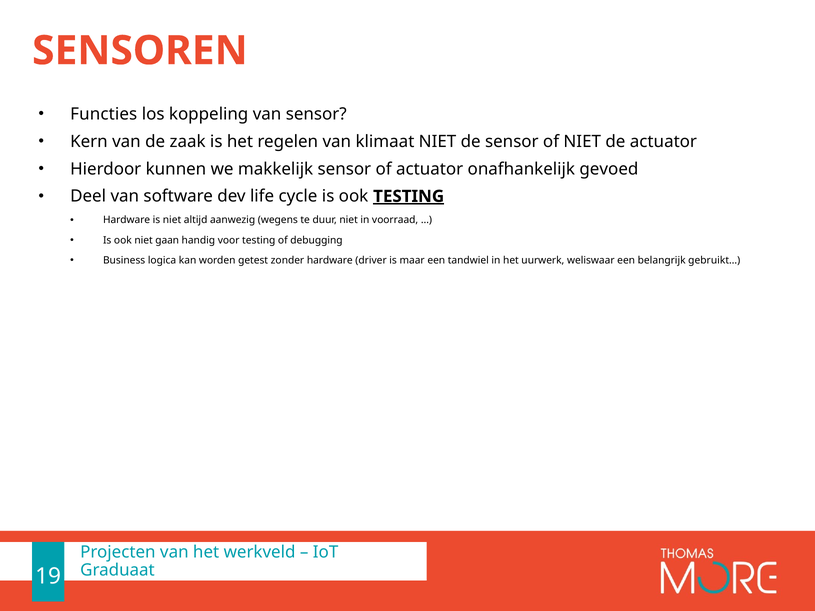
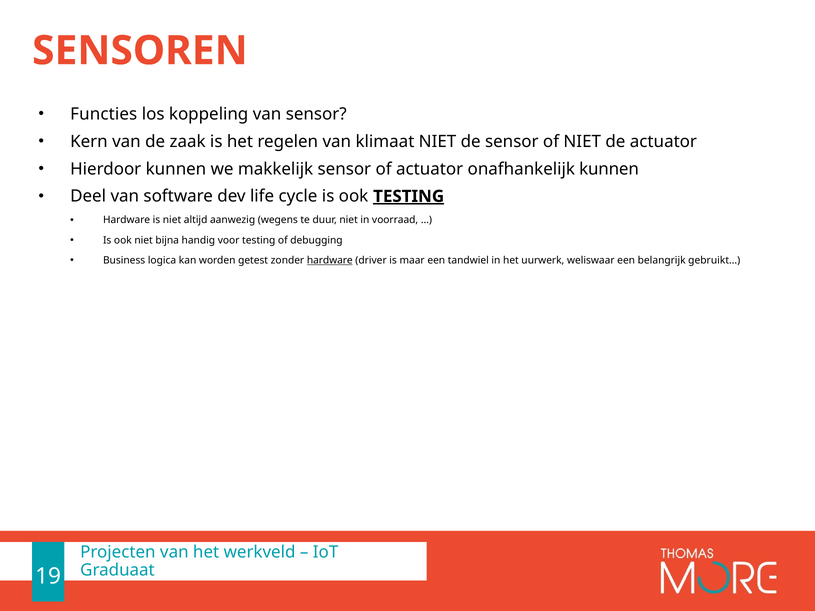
onafhankelijk gevoed: gevoed -> kunnen (609, 169)
gaan: gaan -> bijna (167, 240)
hardware underline: none -> present (330, 260)
